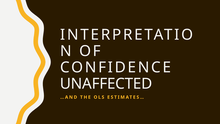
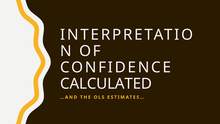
UNAFFECTED: UNAFFECTED -> CALCULATED (106, 84)
